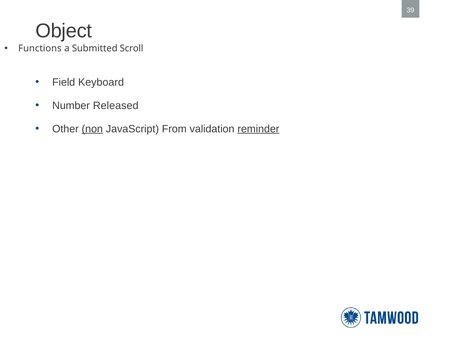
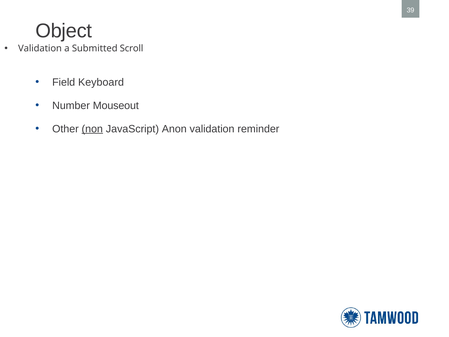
Functions: Functions -> Validation (40, 48)
Released: Released -> Mouseout (116, 106)
From: From -> Anon (174, 129)
reminder underline: present -> none (258, 129)
